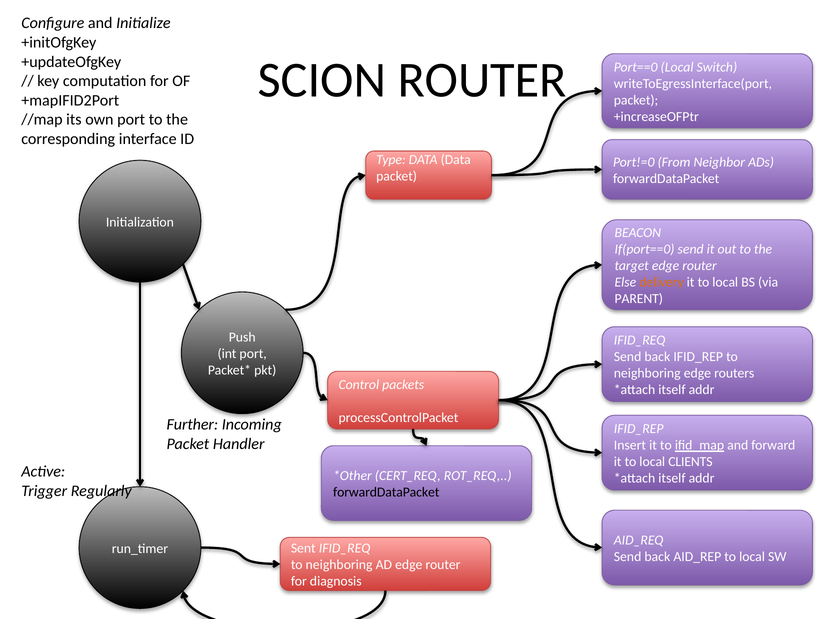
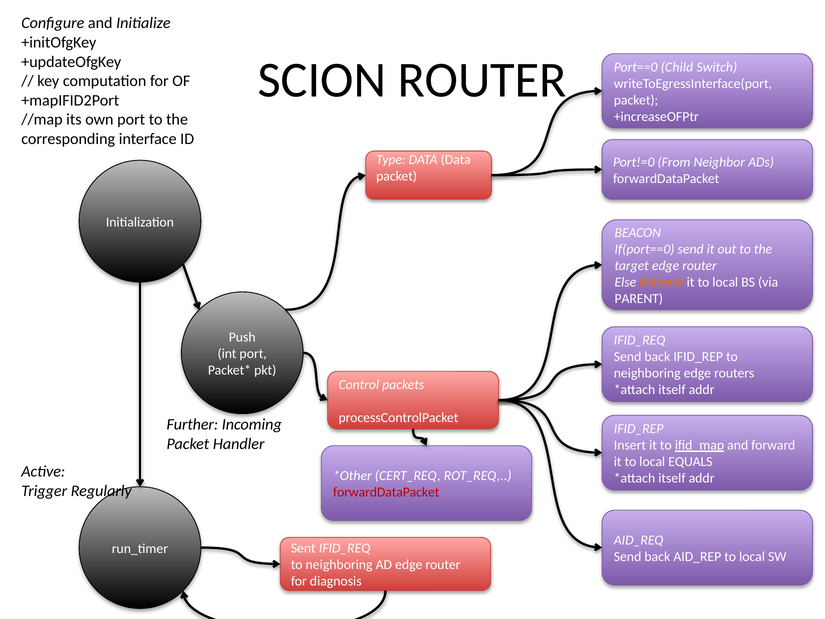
Port==0 Local: Local -> Child (677, 67)
CLIENTS: CLIENTS -> EQUALS (690, 462)
forwardDataPacket colour: black -> red (386, 492)
